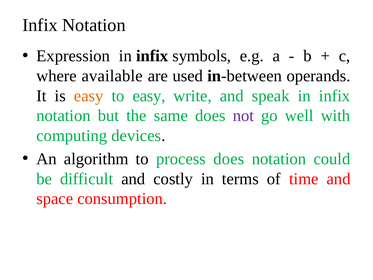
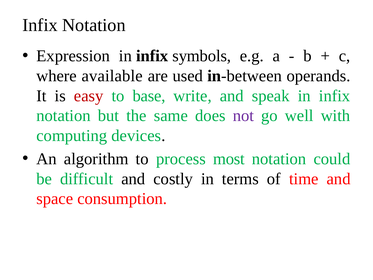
easy colour: orange -> red (89, 96)
to easy: easy -> base (149, 96)
process does: does -> most (229, 159)
